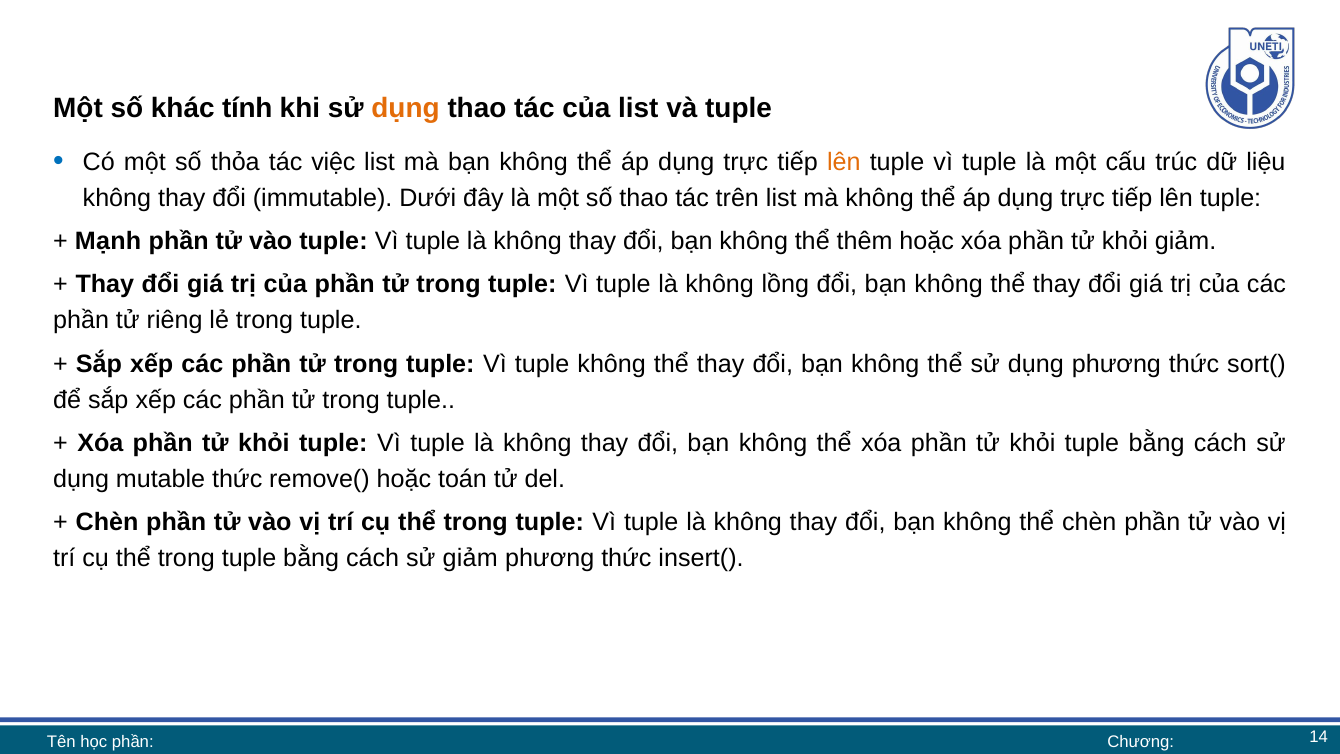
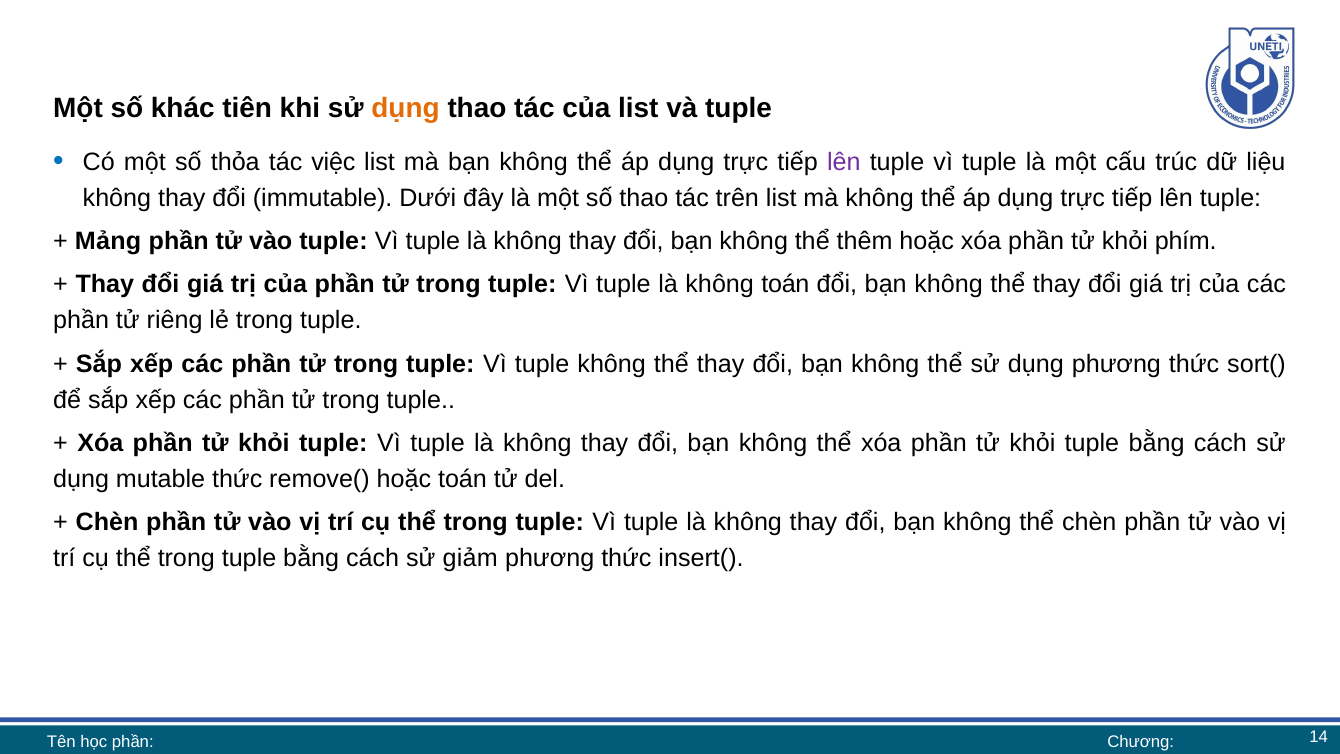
tính: tính -> tiên (247, 108)
lên colour: orange -> purple (844, 162)
Mạnh: Mạnh -> Mảng (108, 241)
khỏi giảm: giảm -> phím (1186, 241)
không lồng: lồng -> toán (785, 284)
